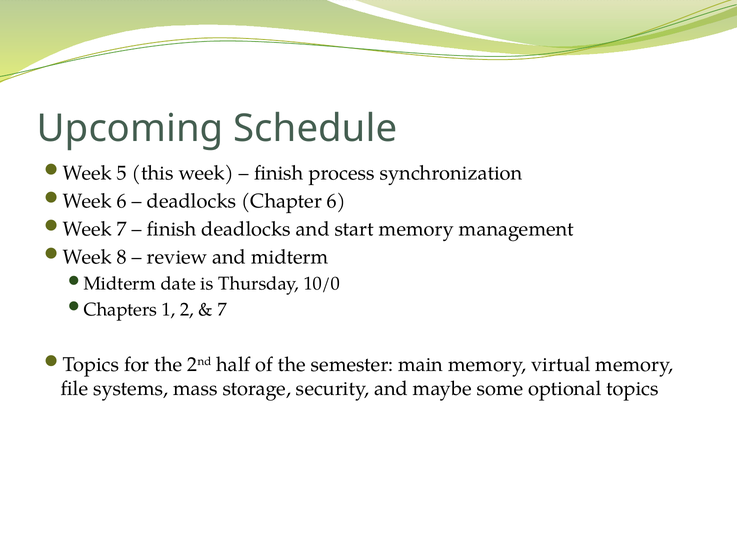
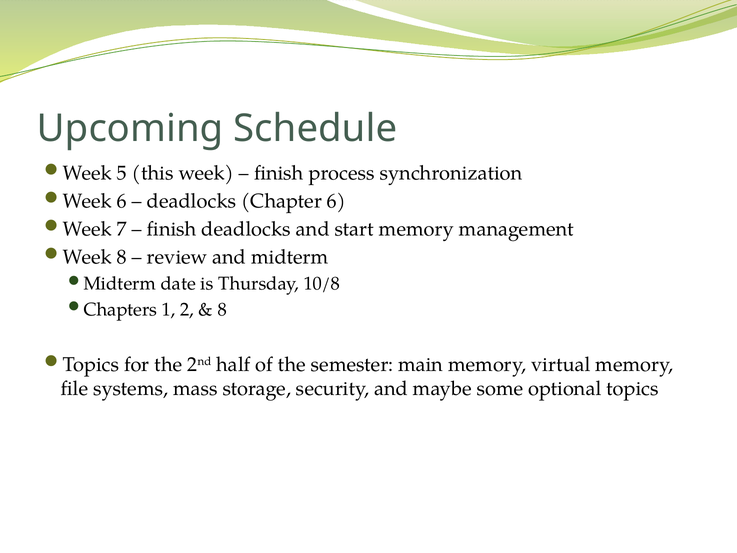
10/0: 10/0 -> 10/8 (322, 284)
7: 7 -> 8 (222, 309)
